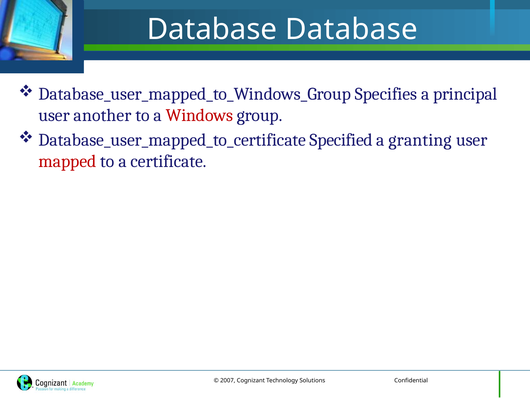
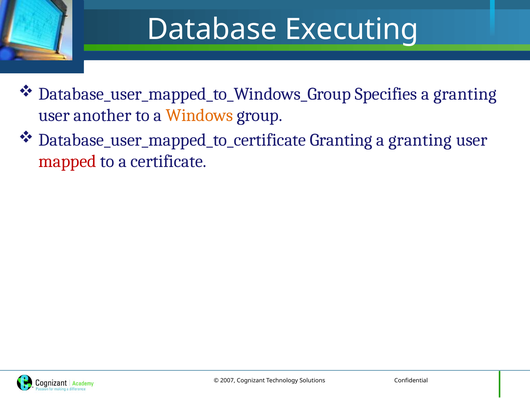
Database Database: Database -> Executing (352, 29)
Specifies a principal: principal -> granting (465, 94)
Windows colour: red -> orange (199, 115)
Database_user_mapped_to_certificate Specified: Specified -> Granting (341, 140)
